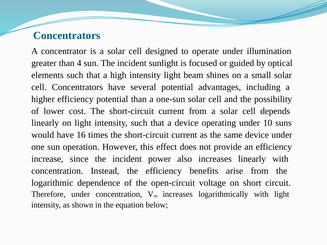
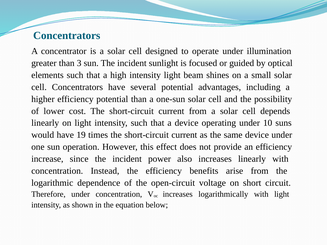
4: 4 -> 3 (79, 63)
16: 16 -> 19 (81, 135)
